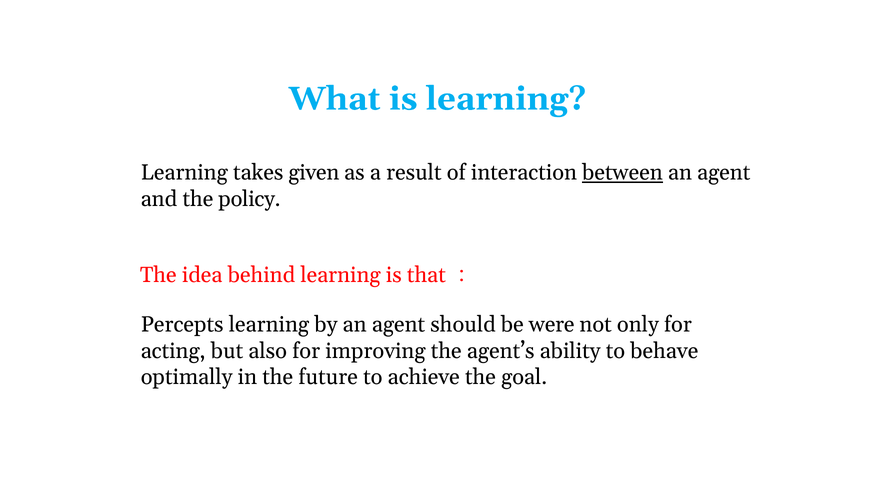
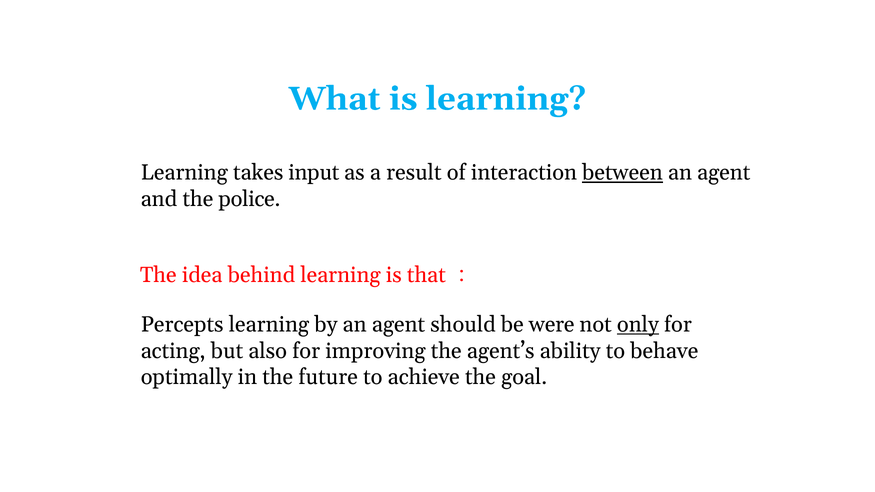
given: given -> input (314, 173)
policy: policy -> police (249, 199)
only underline: none -> present (638, 325)
